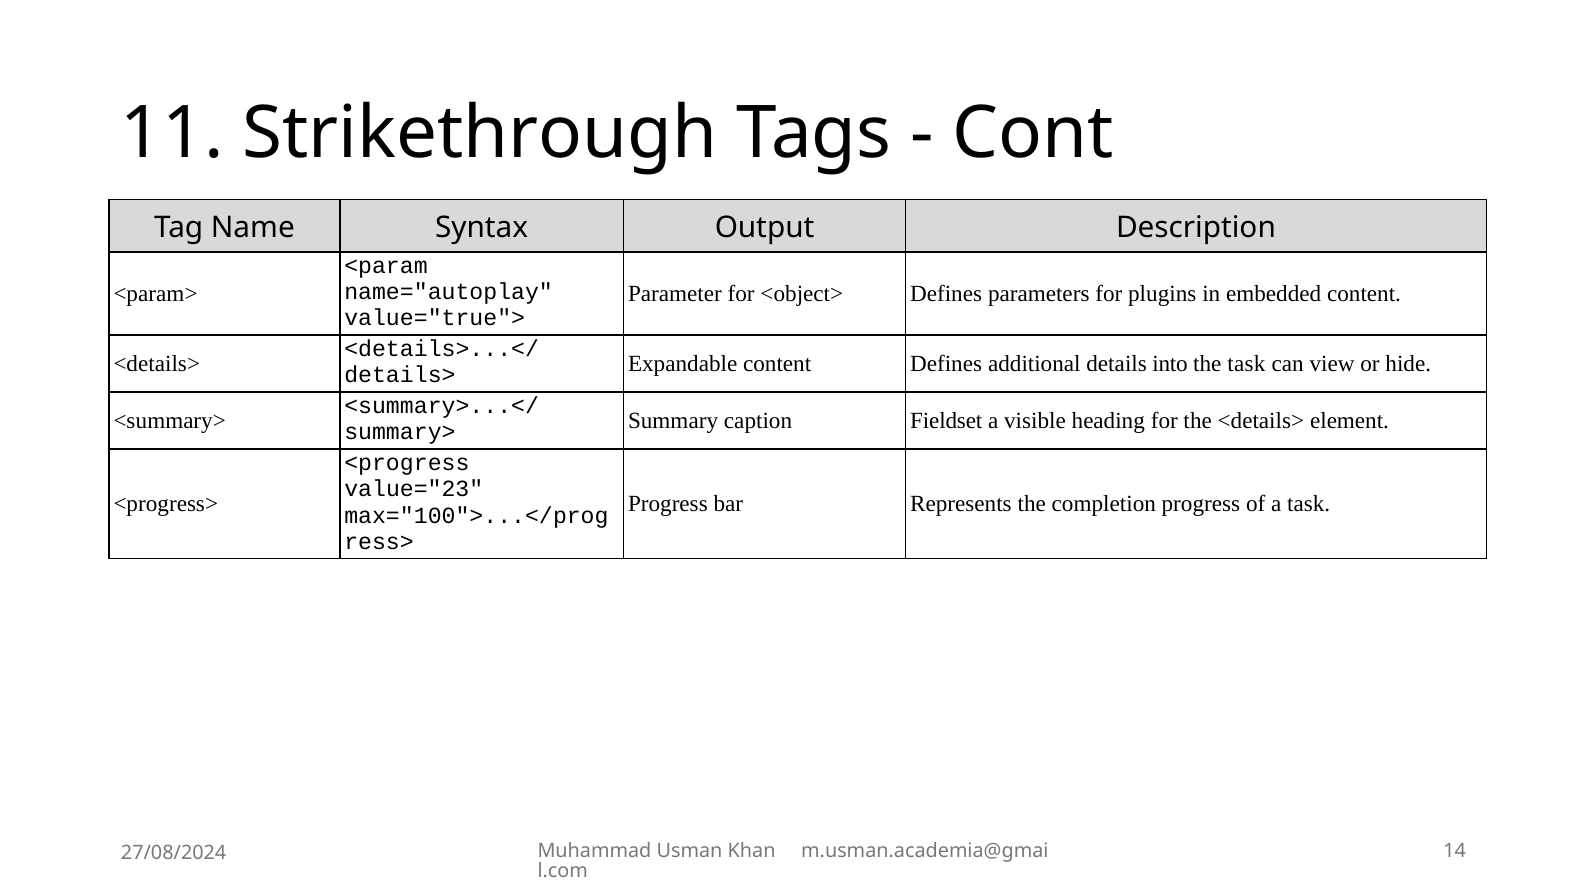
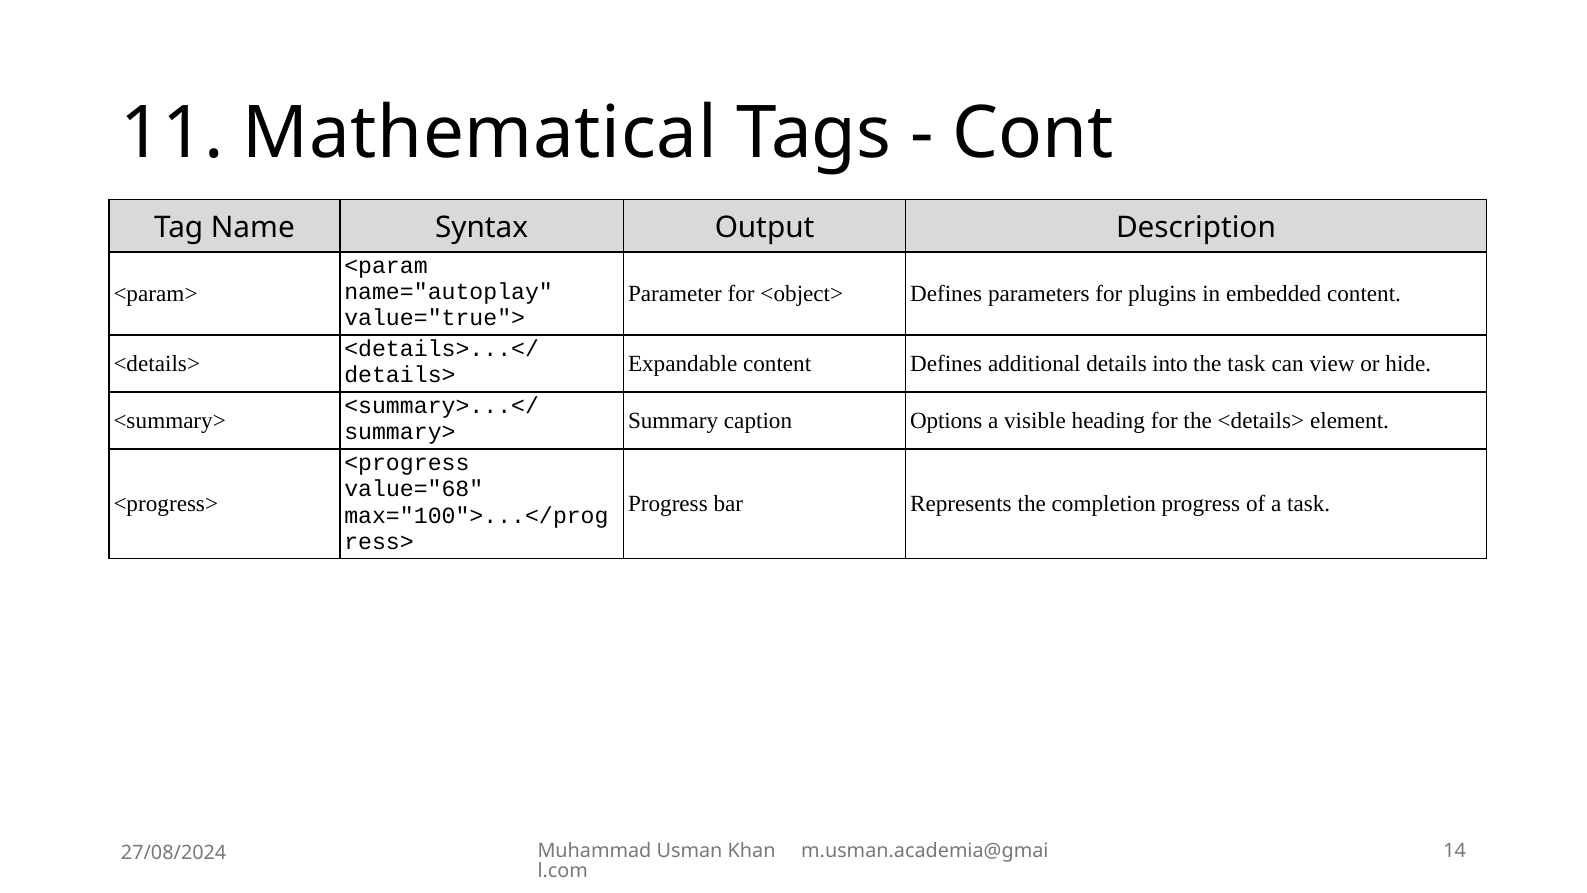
Strikethrough: Strikethrough -> Mathematical (480, 133)
Fieldset: Fieldset -> Options (946, 421)
value="23: value="23 -> value="68 (414, 489)
